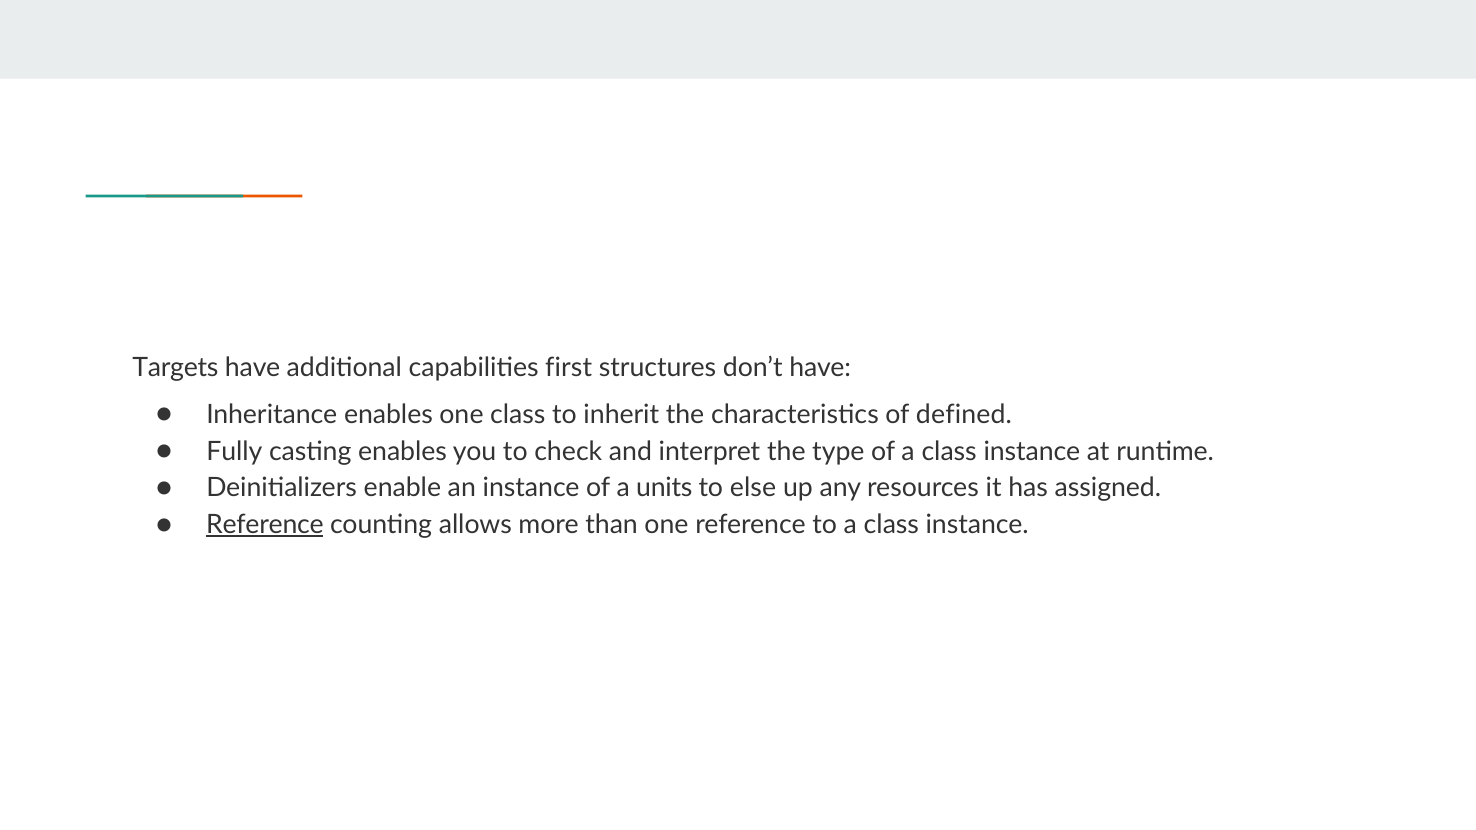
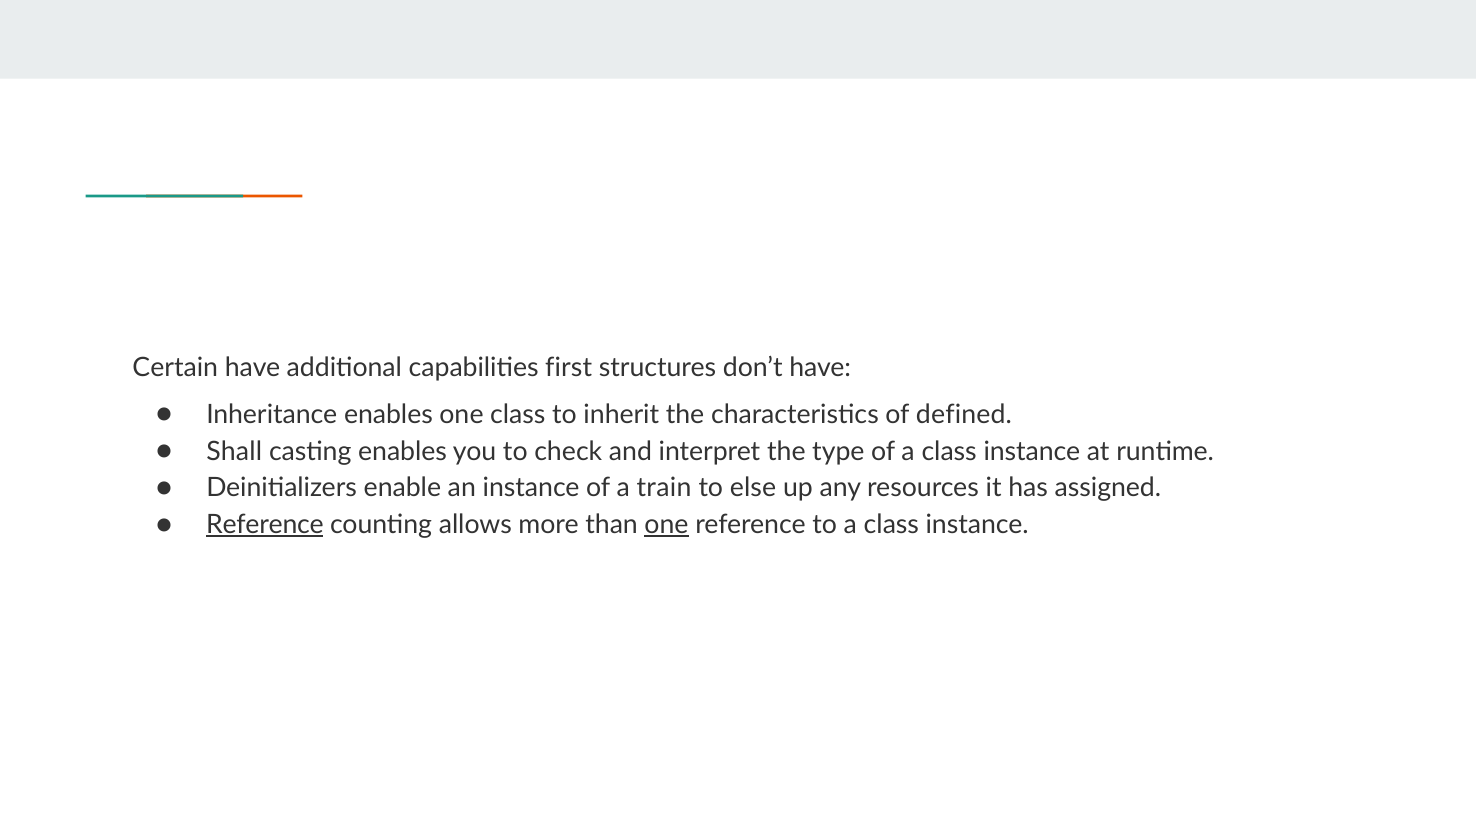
Targets: Targets -> Certain (175, 368)
Fully: Fully -> Shall (234, 451)
units: units -> train (664, 488)
one underline: none -> present (667, 525)
